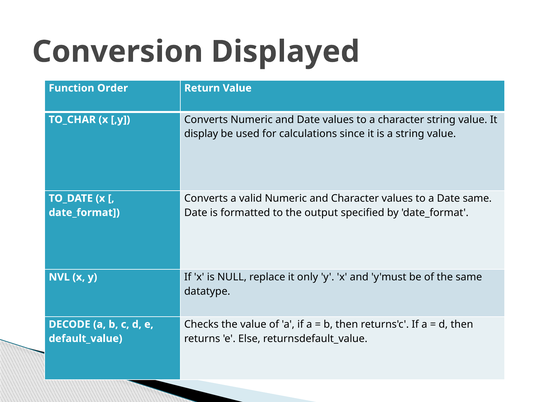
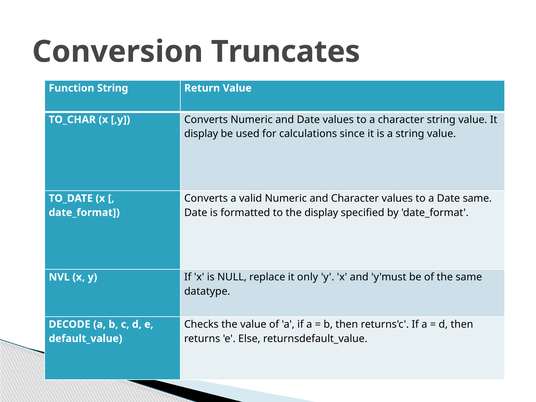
Displayed: Displayed -> Truncates (286, 52)
Function Order: Order -> String (113, 88)
the output: output -> display (321, 213)
